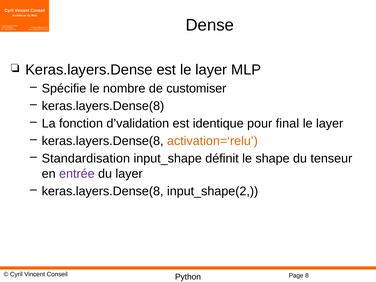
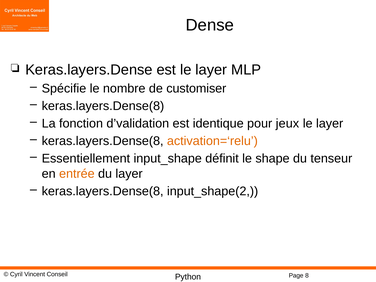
final: final -> jeux (287, 124)
Standardisation: Standardisation -> Essentiellement (86, 159)
entrée colour: purple -> orange (77, 174)
